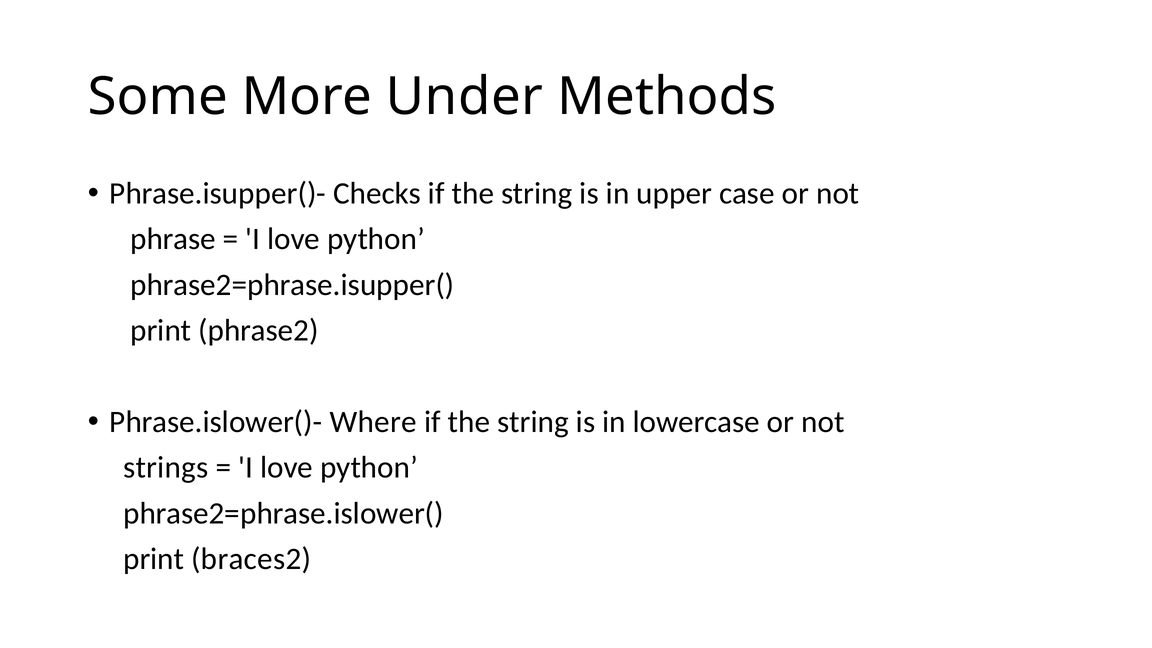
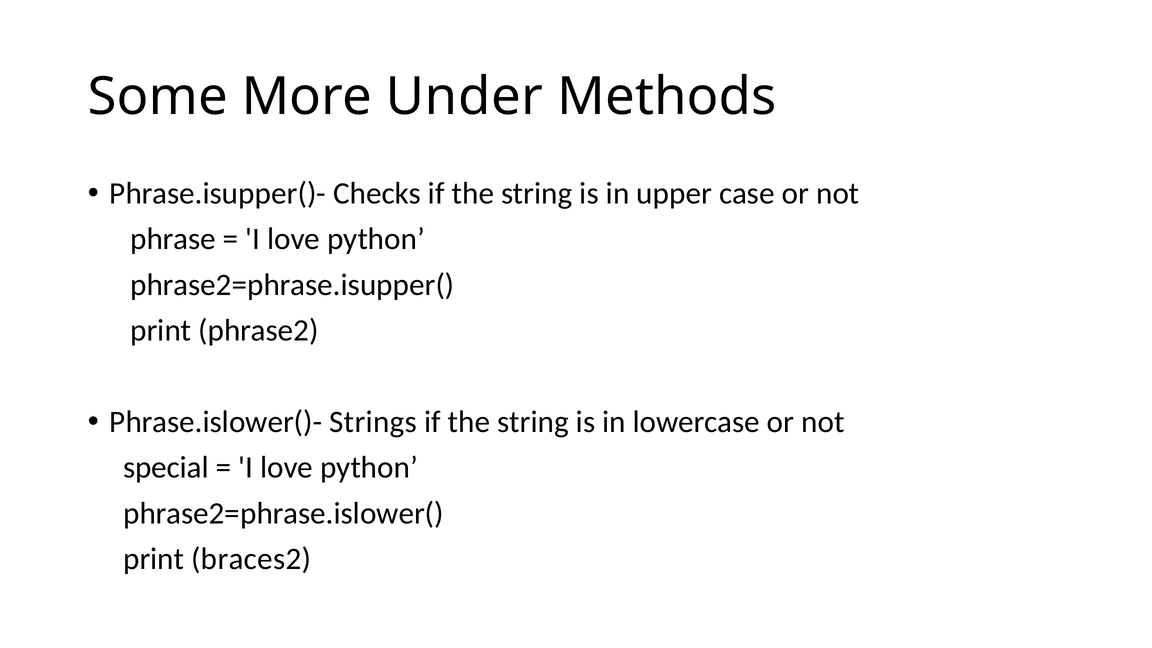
Where: Where -> Strings (373, 422)
strings: strings -> special (166, 468)
